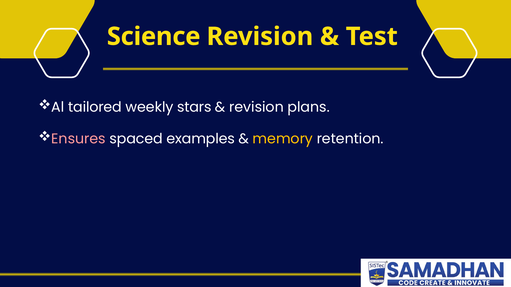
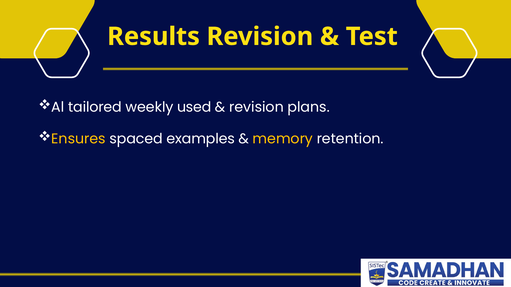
Science: Science -> Results (154, 37)
stars: stars -> used (194, 107)
Ensures colour: pink -> yellow (78, 139)
